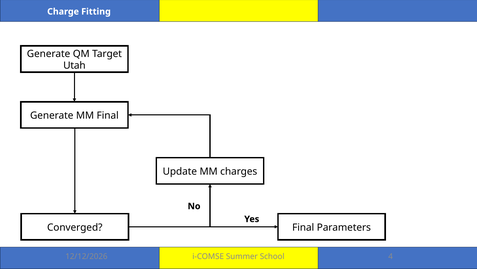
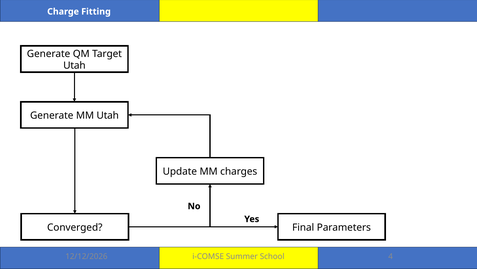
MM Final: Final -> Utah (108, 115)
